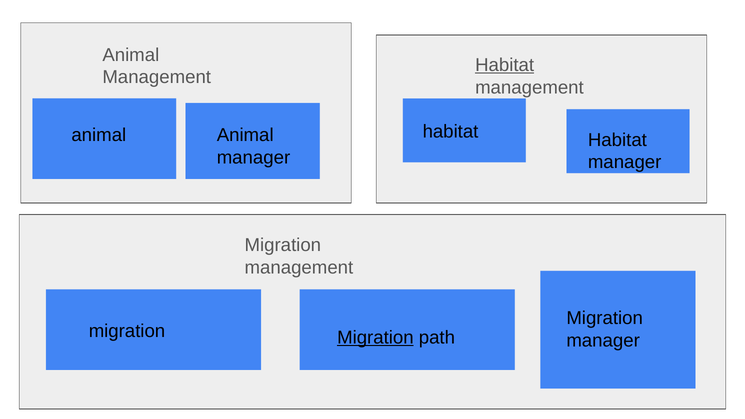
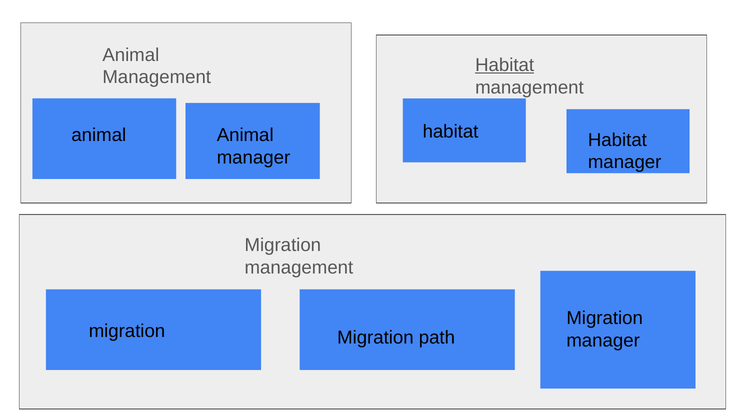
Migration underline: present -> none (375, 338)
